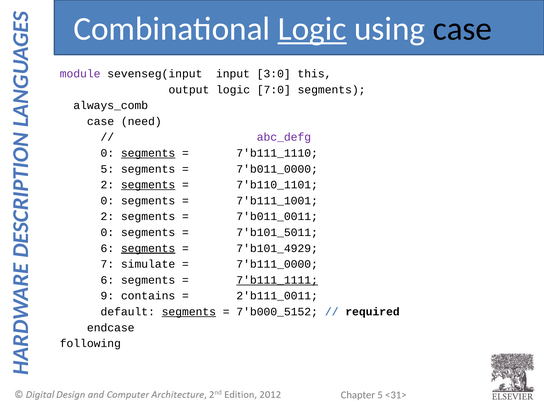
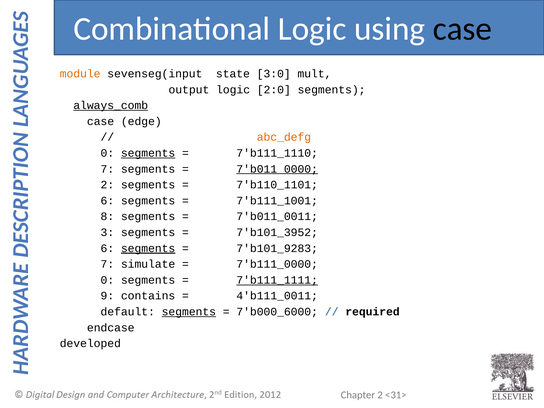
Logic underline: present -> none (312, 29)
module colour: purple -> orange (80, 74)
input: input -> state (233, 74)
this: this -> mult (314, 74)
7:0: 7:0 -> 2:0 (274, 90)
always_comb underline: none -> present (111, 105)
need: need -> edge (141, 121)
abc_defg colour: purple -> orange (284, 137)
5: 5 -> 7 (107, 169)
7'b011_0000 underline: none -> present (277, 169)
segments underline: present -> none (148, 185)
0: 0 -> 6 (107, 201)
2: 2 -> 8 (107, 217)
0: 0 -> 3 (107, 232)
7'b101_5011: 7'b101_5011 -> 7'b101_3952 (277, 232)
7'b101_4929: 7'b101_4929 -> 7'b101_9283 (277, 248)
6: 6 -> 0 (107, 280)
2'b111_0011: 2'b111_0011 -> 4'b111_0011 (277, 296)
7'b000_5152: 7'b000_5152 -> 7'b000_6000 (277, 312)
following: following -> developed (90, 344)
5: 5 -> 2 (380, 395)
